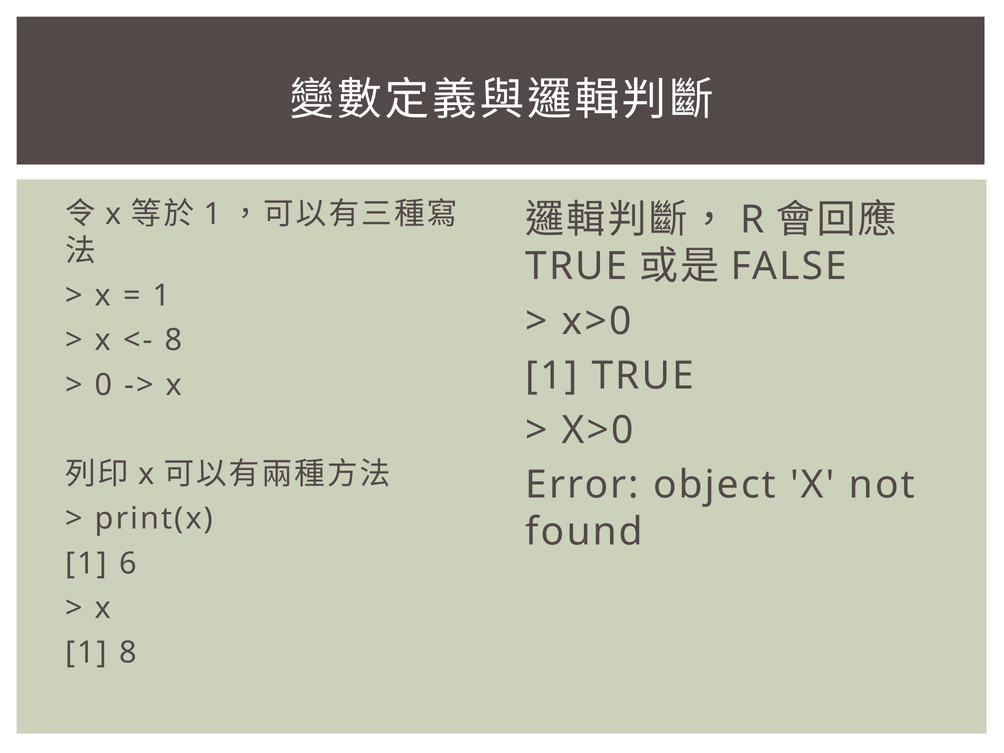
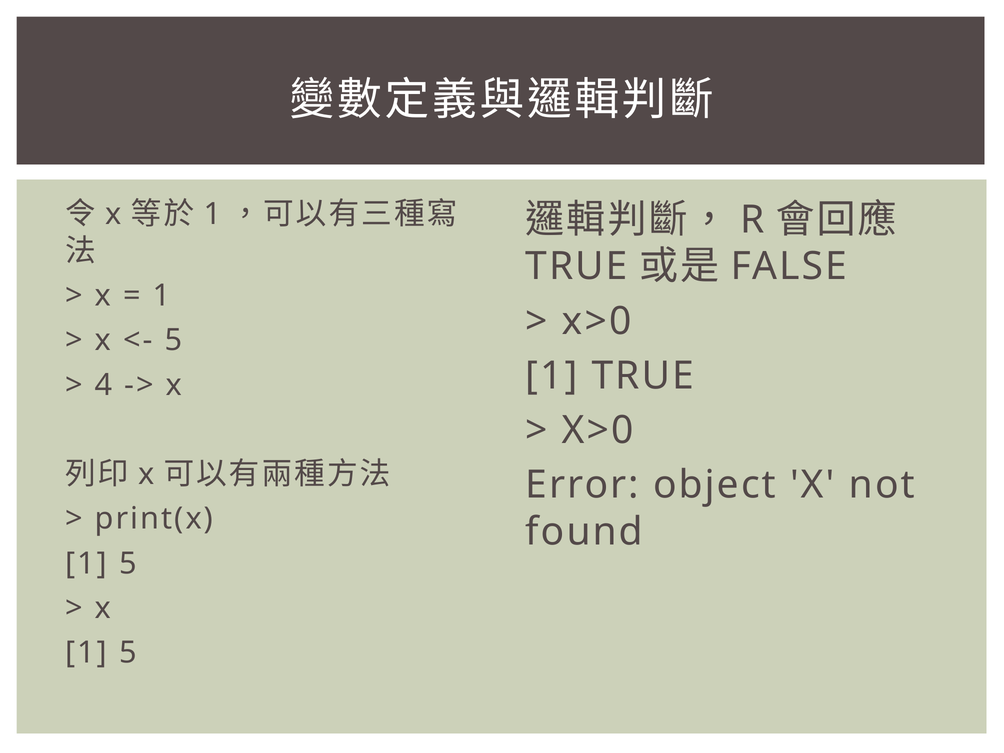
8: 8 -> 5 (173, 340)
0: 0 -> 4 (104, 385)
6: 6 -> 5 (128, 564)
8: 8 -> 5 (128, 653)
